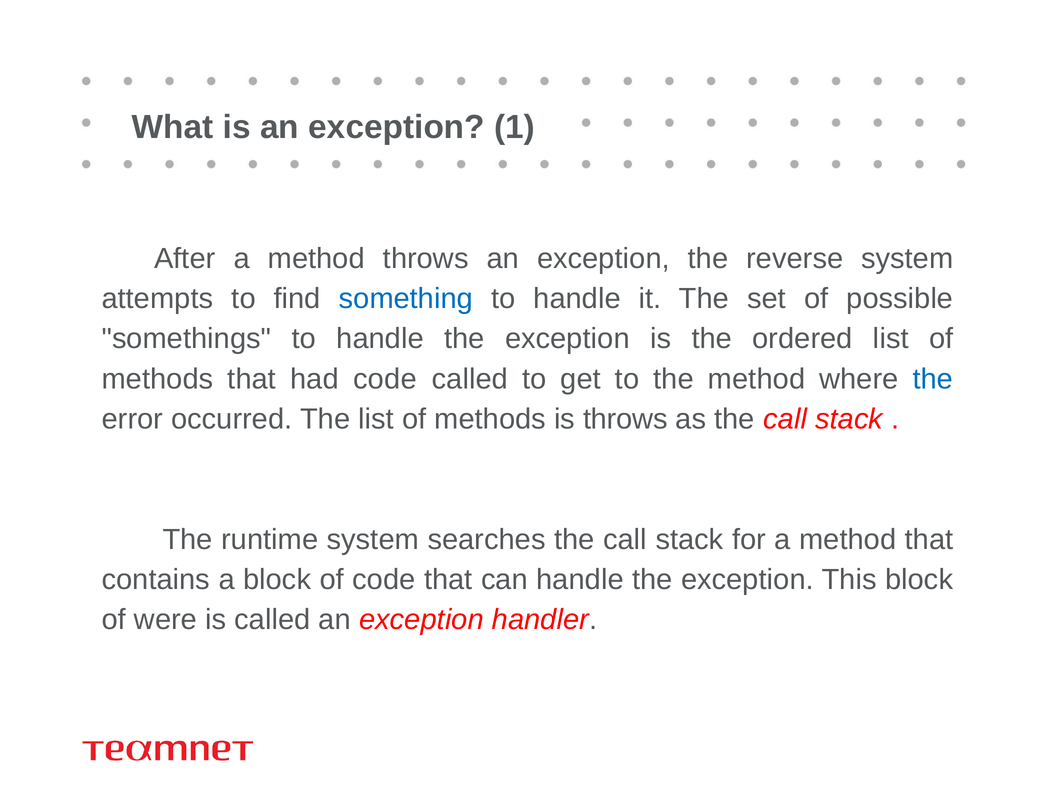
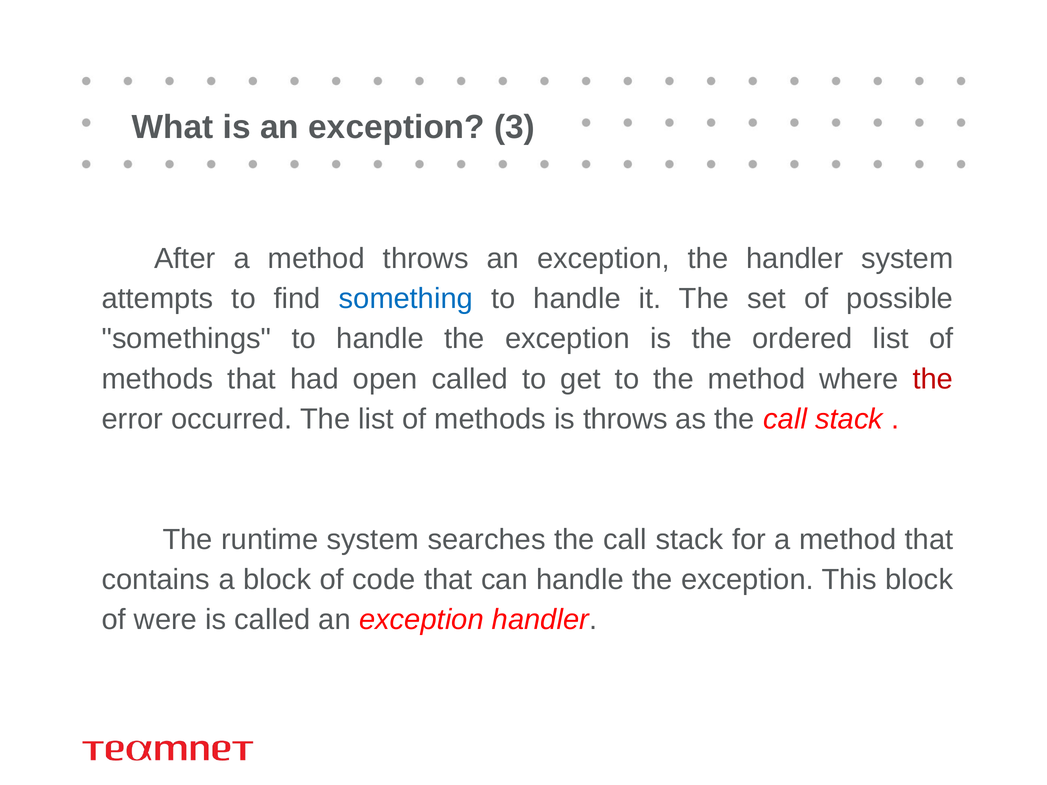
1: 1 -> 3 (515, 127)
the reverse: reverse -> handler (795, 259)
had code: code -> open (385, 379)
the colour: blue -> red (933, 379)
